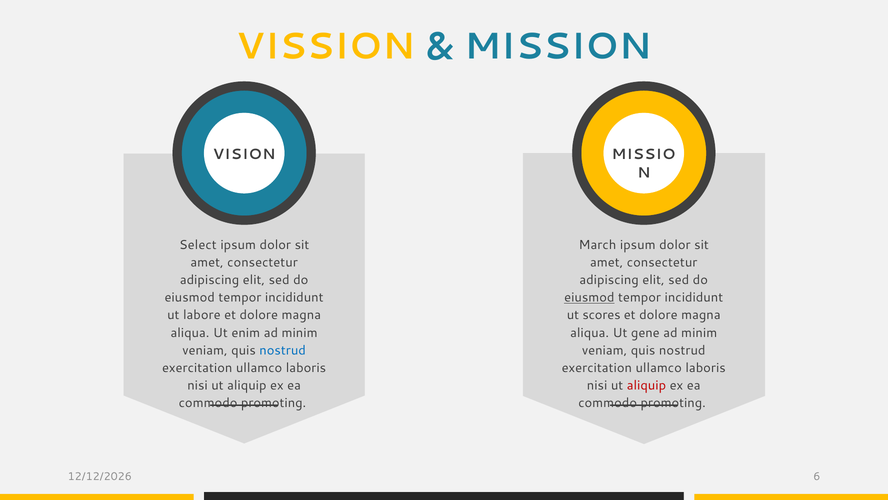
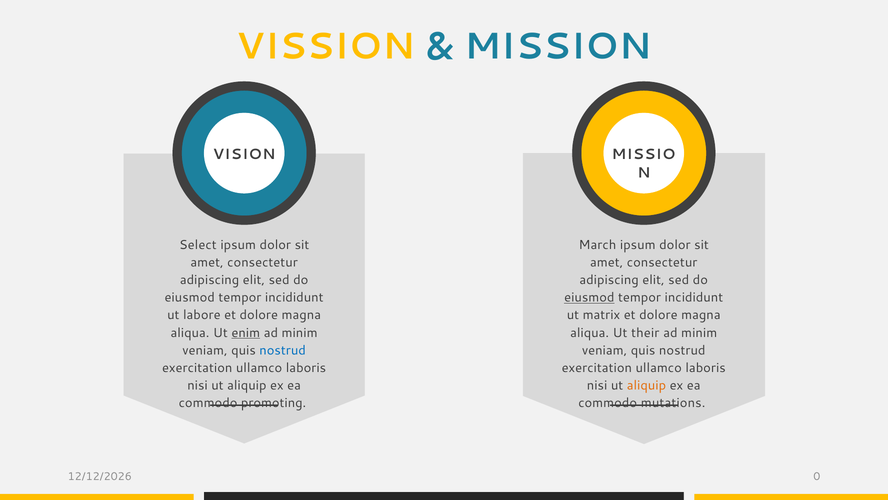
scores: scores -> matrix (601, 315)
enim underline: none -> present (246, 332)
gene: gene -> their (645, 332)
aliquip colour: red -> orange (646, 385)
promoting: promoting -> mutations (673, 403)
6: 6 -> 0 (817, 476)
